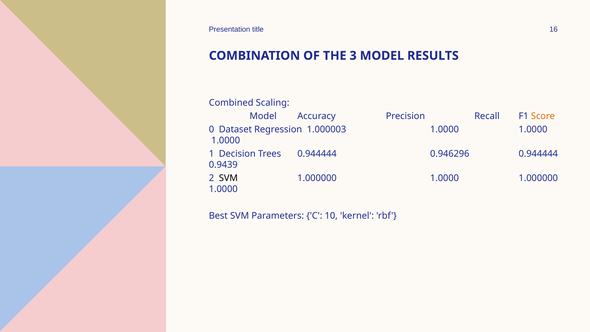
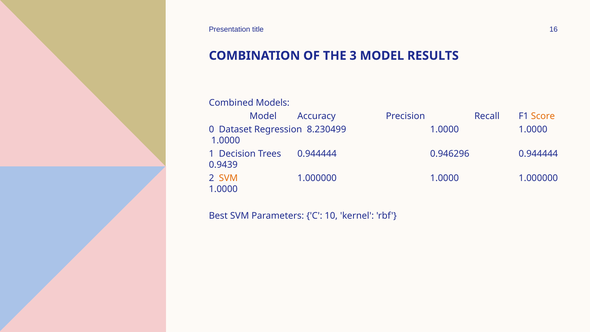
Scaling: Scaling -> Models (273, 103)
1.000003: 1.000003 -> 8.230499 (327, 129)
SVM colour: black -> orange (228, 178)
